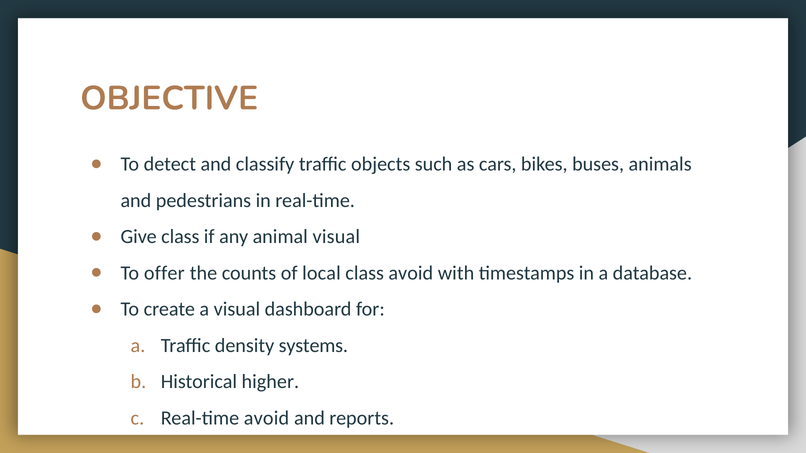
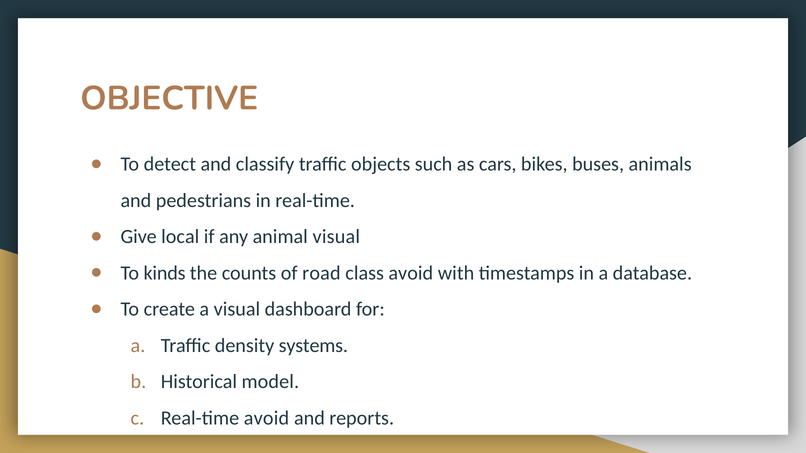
Give class: class -> local (180, 237)
offer: offer -> kinds (165, 273)
local: local -> road (321, 273)
higher: higher -> model (270, 382)
